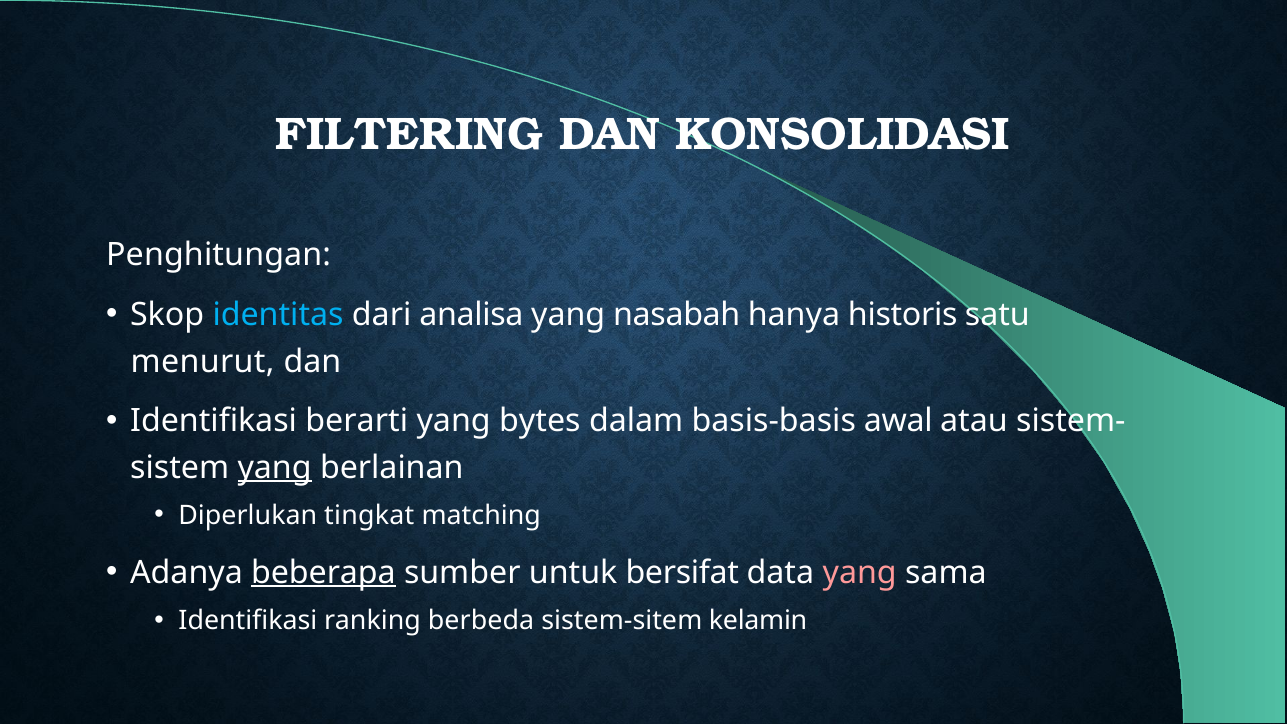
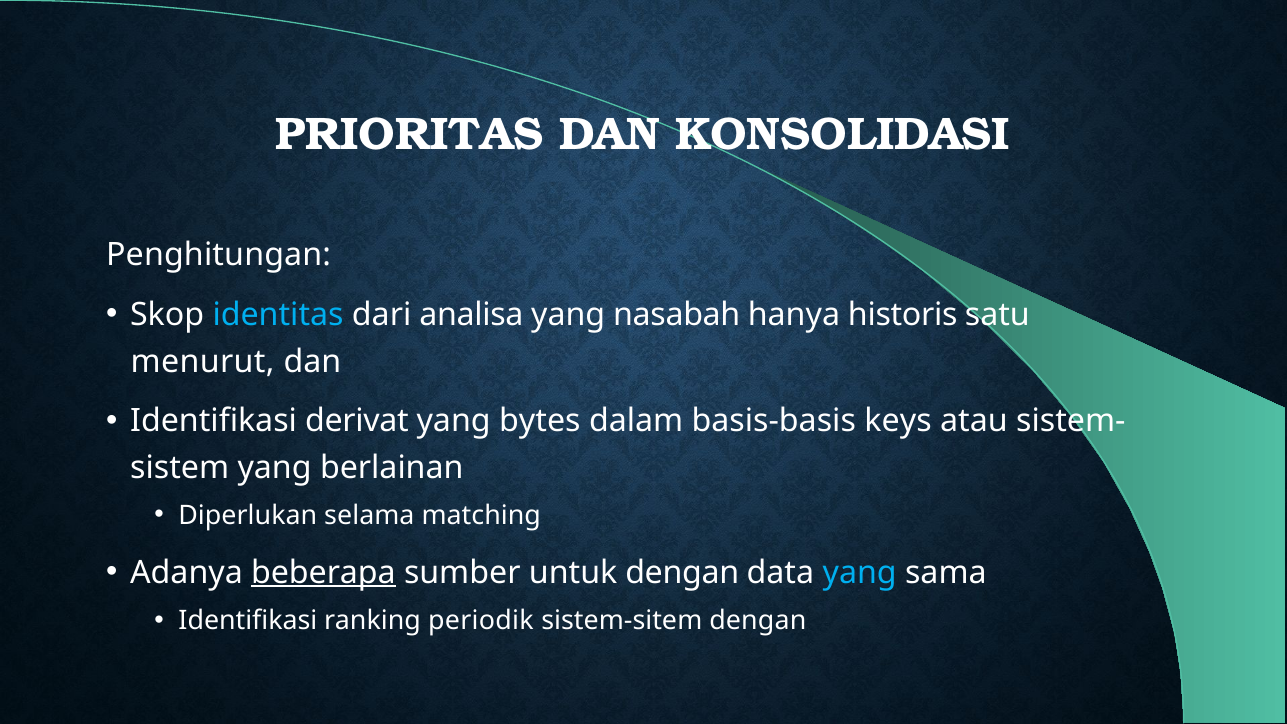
FILTERING: FILTERING -> PRIORITAS (409, 134)
berarti: berarti -> derivat (357, 421)
awal: awal -> keys (898, 421)
yang underline: present -> none (275, 467)
tingkat: tingkat -> selama (369, 516)
untuk bersifat: bersifat -> dengan (682, 573)
yang colour: pink -> light blue (860, 573)
berbeda: berbeda -> periodik (481, 621)
sistem-sitem kelamin: kelamin -> dengan (758, 621)
